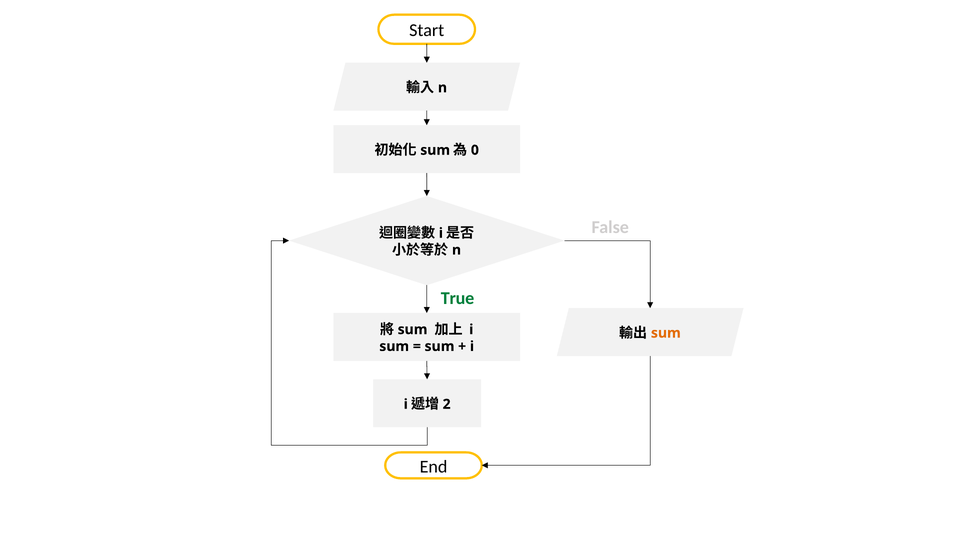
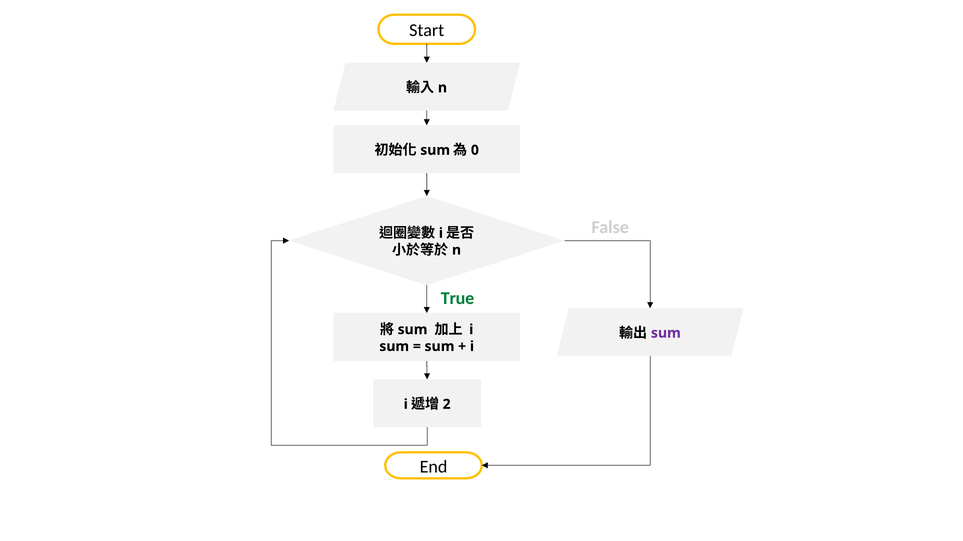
sum colour: orange -> purple (666, 333)
